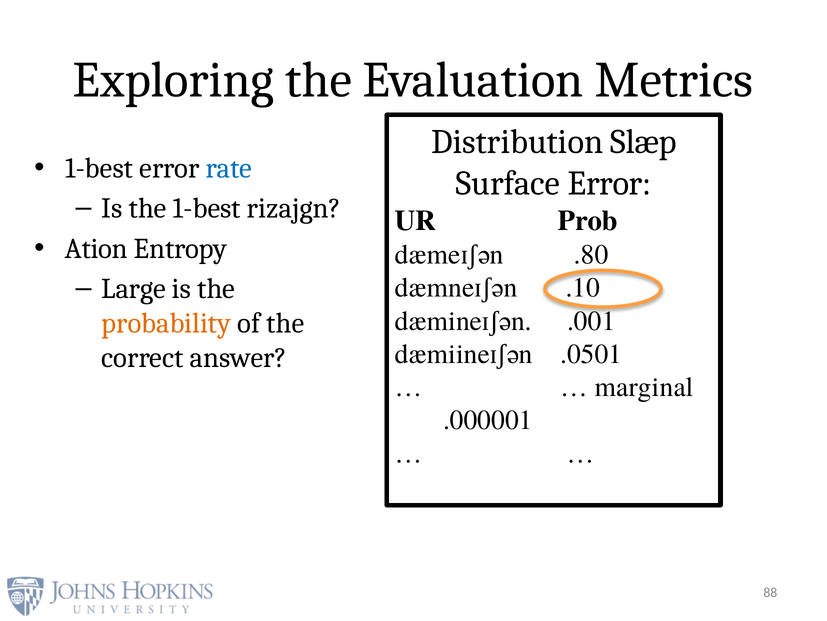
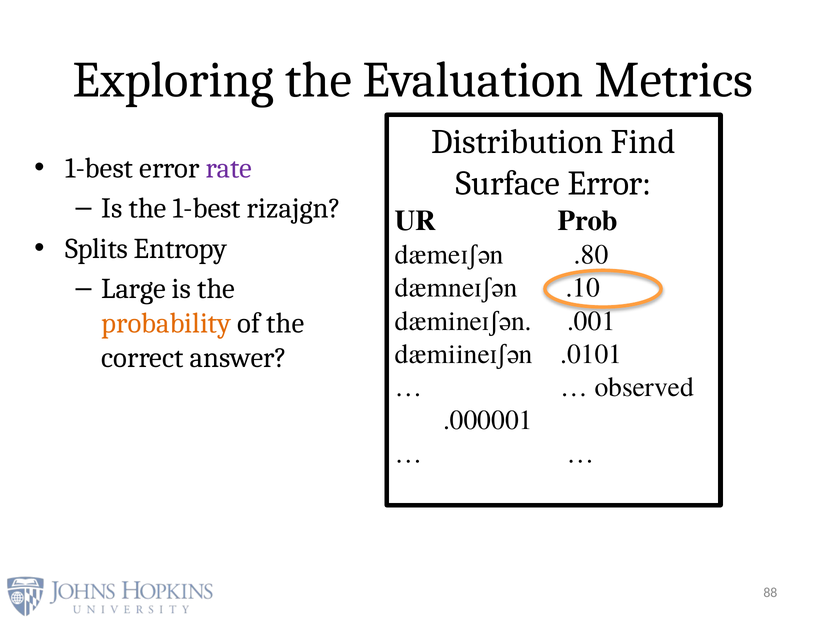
Slæp: Slæp -> Find (643, 142)
rate colour: blue -> purple (229, 168)
Ation: Ation -> Splits (96, 248)
.0501: .0501 -> .0101 (591, 354)
marginal: marginal -> observed (644, 387)
